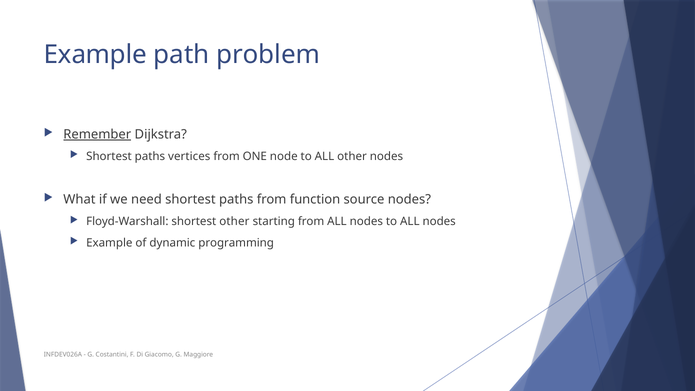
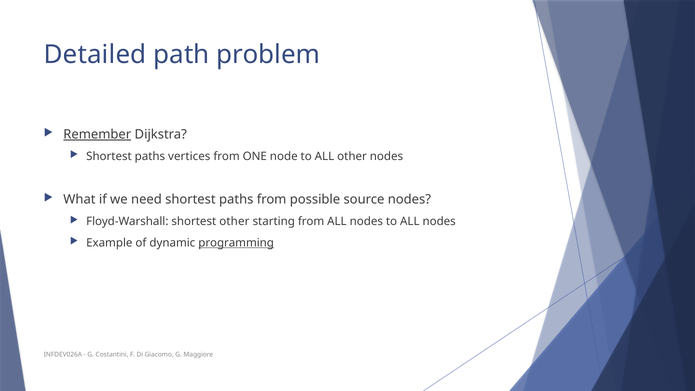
Example: Example -> Detailed (95, 55)
function: function -> possible (315, 200)
programming underline: none -> present (236, 243)
